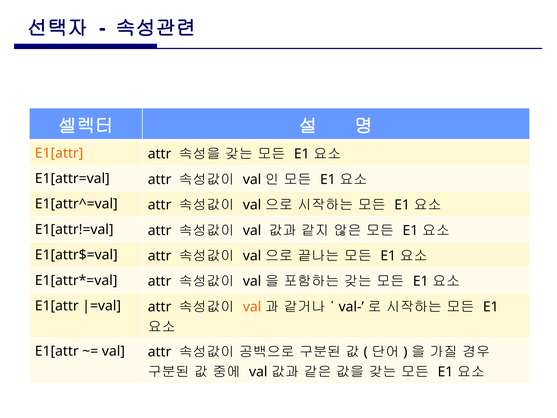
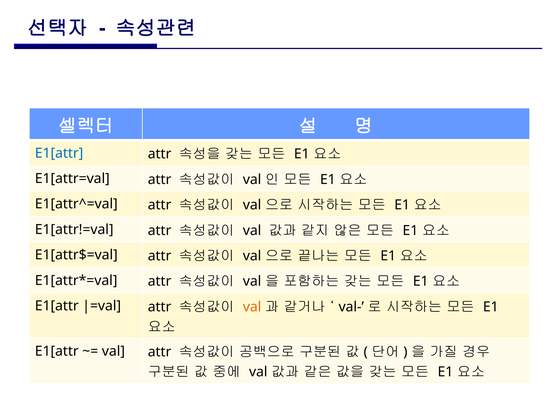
E1[attr colour: orange -> blue (59, 153)
